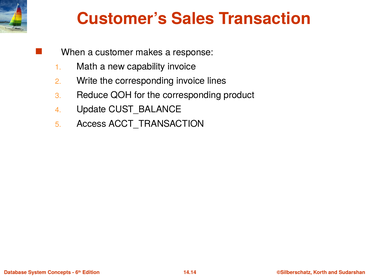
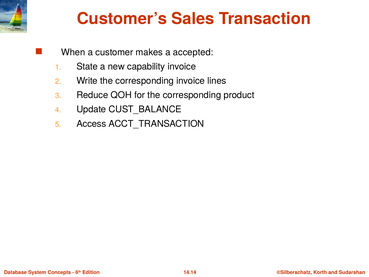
response: response -> accepted (193, 52)
Math: Math -> State (87, 66)
